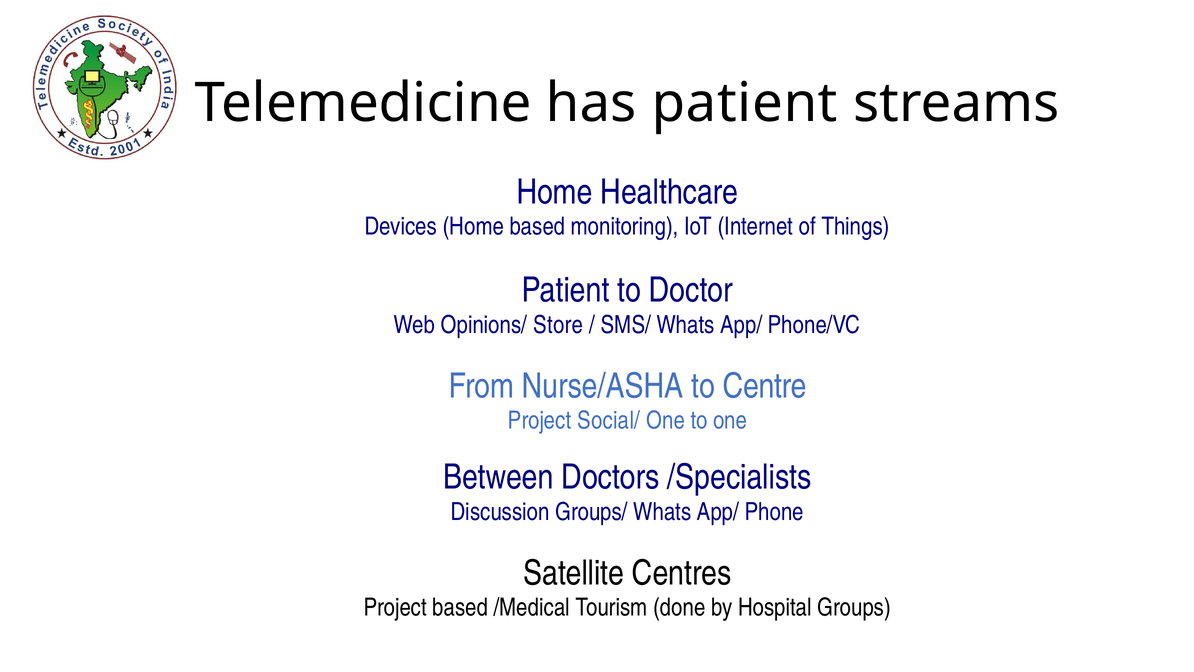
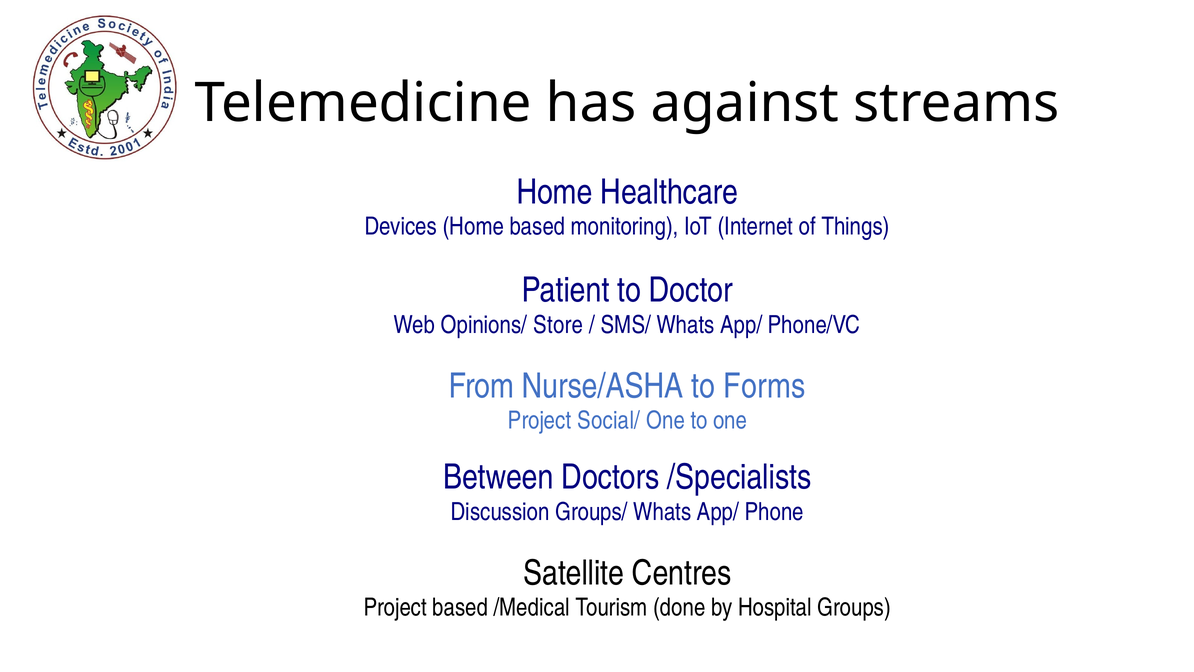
has patient: patient -> against (745, 103)
Centre: Centre -> Forms (764, 386)
